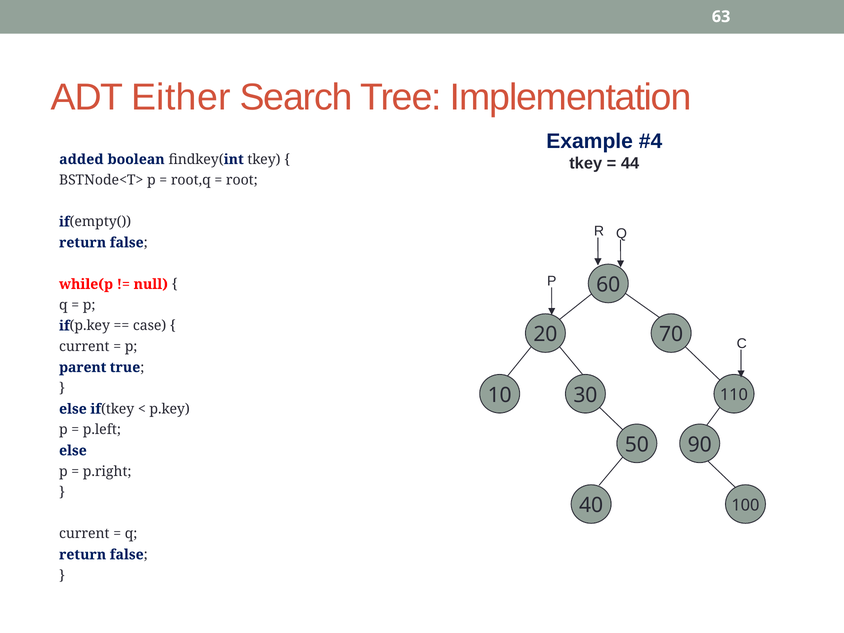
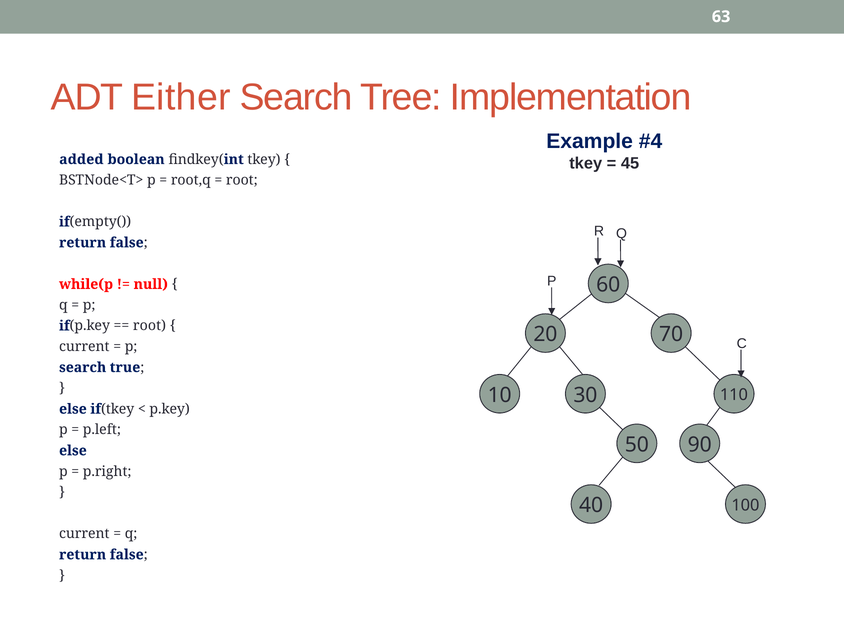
44: 44 -> 45 (630, 163)
case: case -> root (150, 326)
parent: parent -> search (83, 367)
